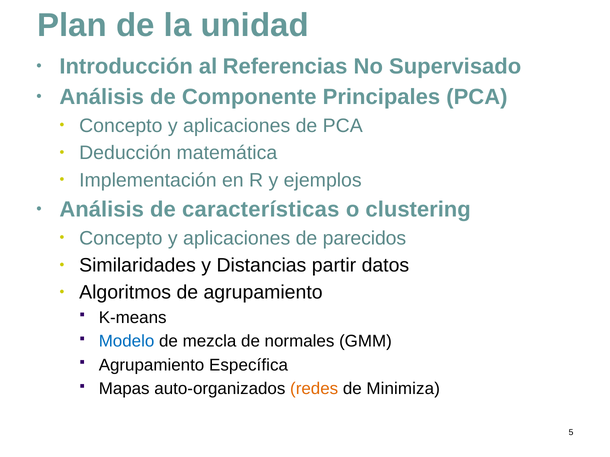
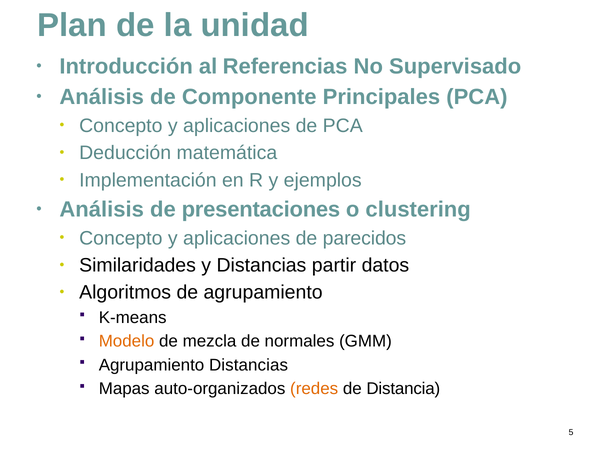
características: características -> presentaciones (261, 210)
Modelo colour: blue -> orange (127, 342)
Agrupamiento Específica: Específica -> Distancias (249, 365)
Minimiza: Minimiza -> Distancia (403, 389)
